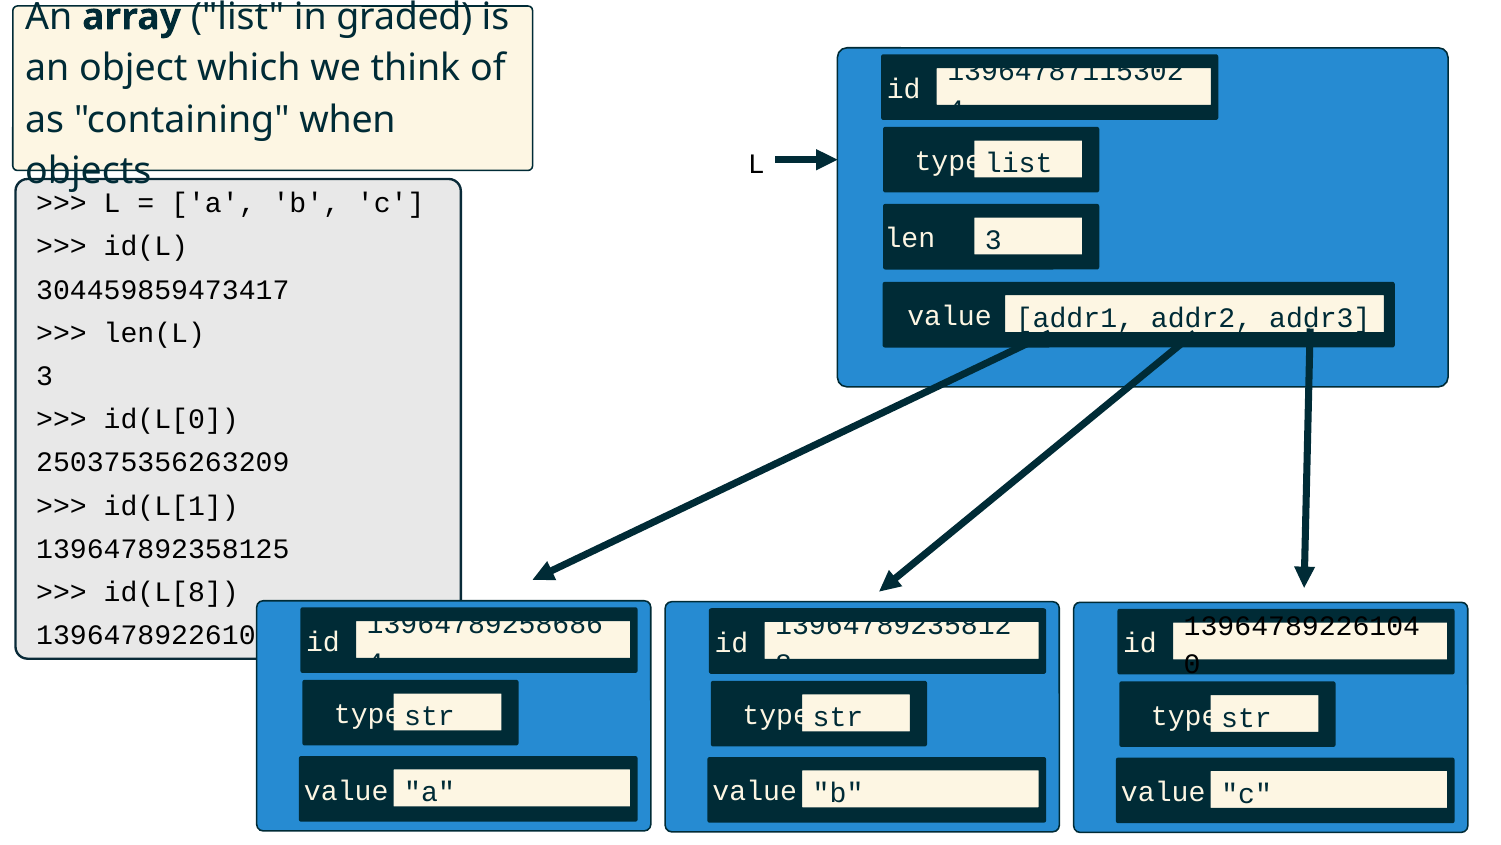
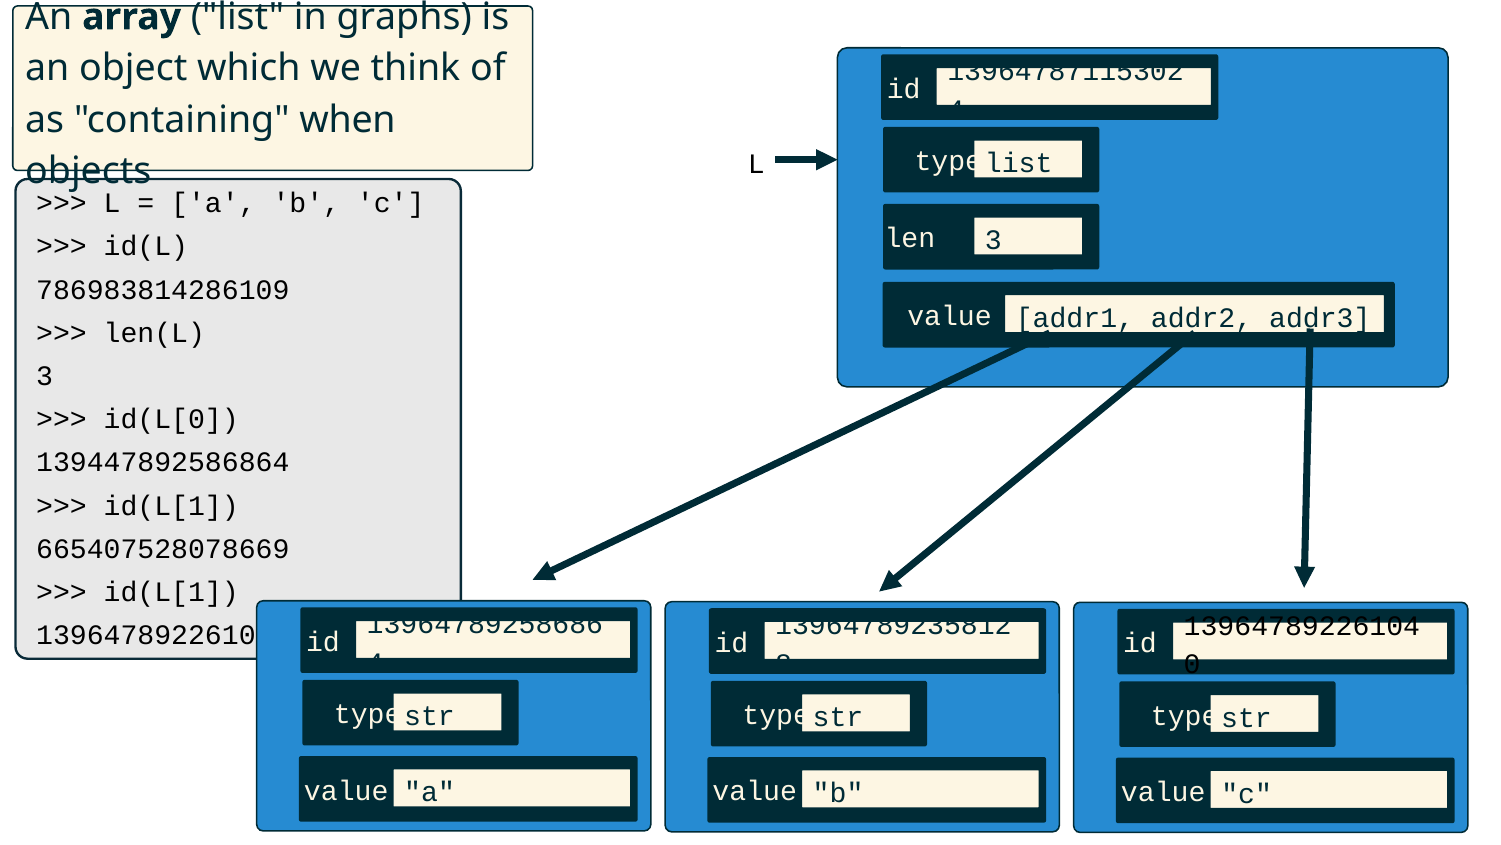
graded: graded -> graphs (404, 17)
304459859473417: 304459859473417 -> 786983814286109 (163, 290)
250375356263209: 250375356263209 -> 139447892586864 (163, 462)
139647892358125: 139647892358125 -> 665407528078669 (163, 549)
id(L[8: id(L[8 -> id(L[1 (171, 592)
